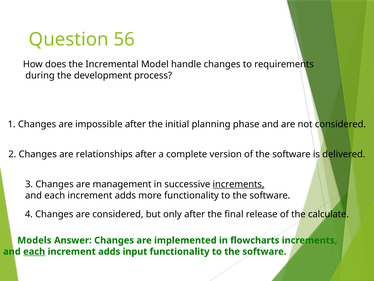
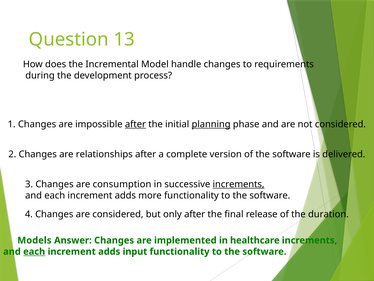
56: 56 -> 13 (124, 39)
after underline: none -> present (135, 124)
planning underline: none -> present (211, 124)
management: management -> consumption (122, 184)
calculate: calculate -> duration (328, 214)
flowcharts: flowcharts -> healthcare (255, 240)
